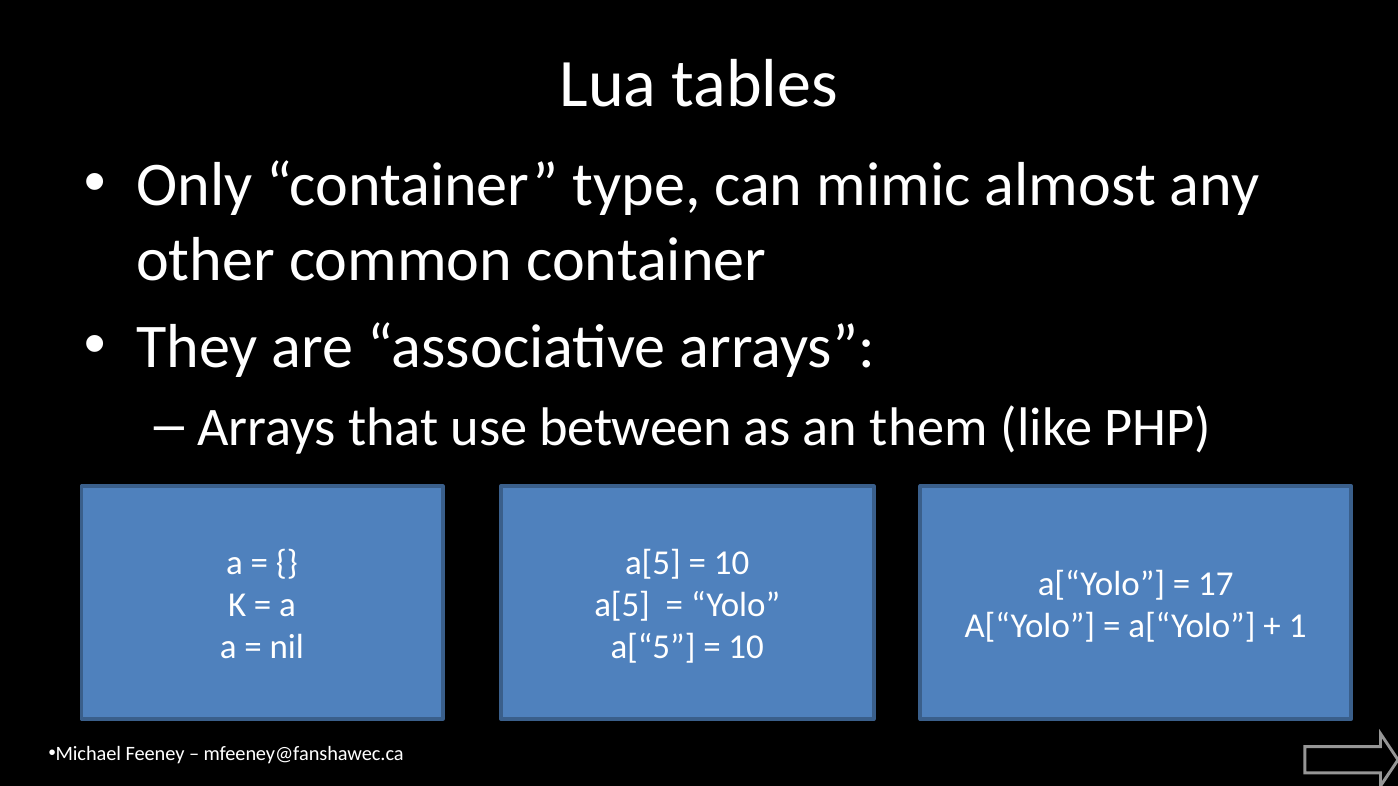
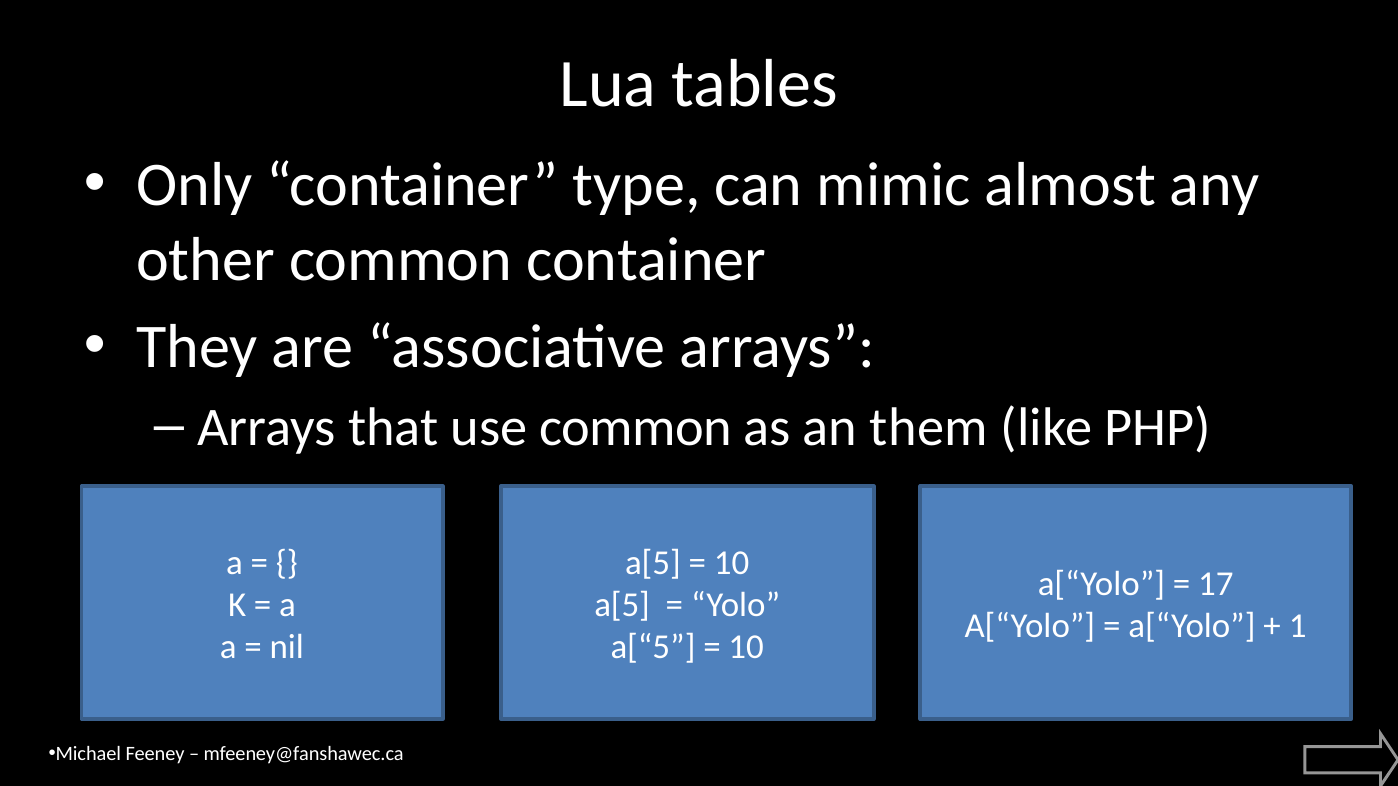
use between: between -> common (636, 427)
